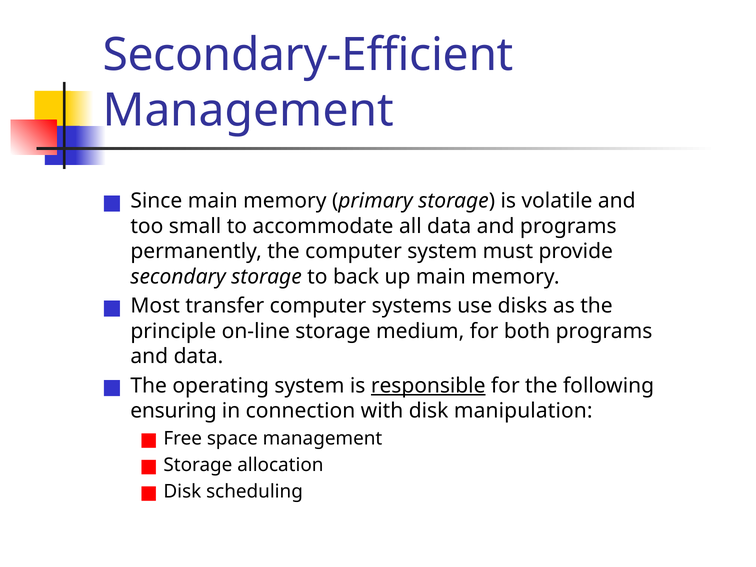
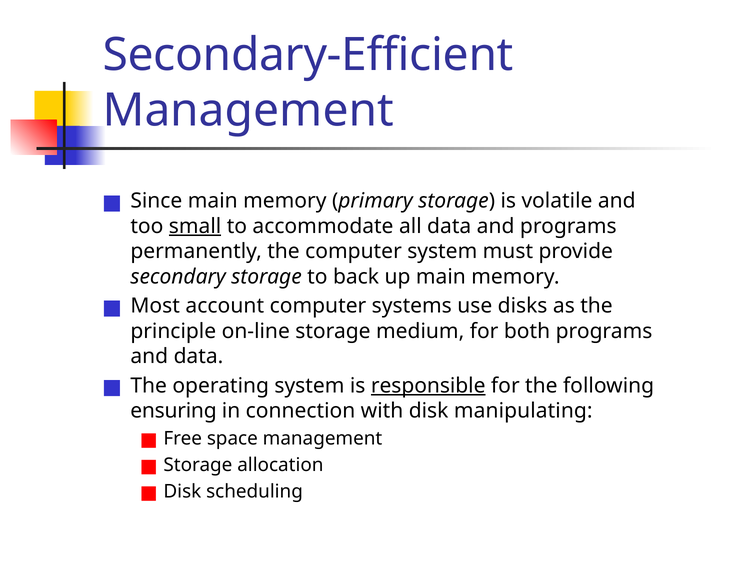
small underline: none -> present (195, 226)
transfer: transfer -> account (225, 306)
manipulation: manipulation -> manipulating (523, 411)
